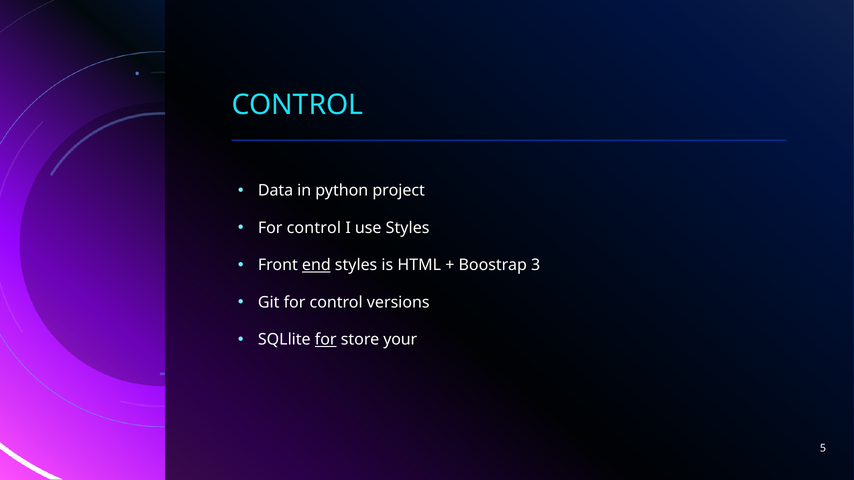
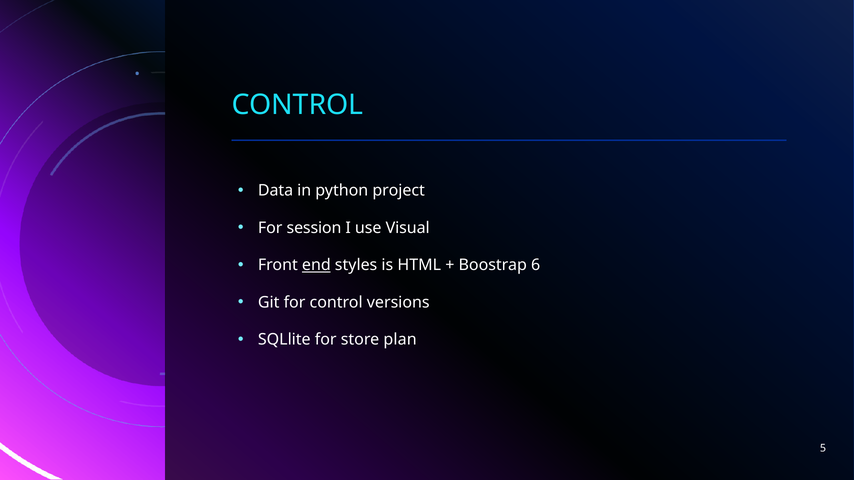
control: control -> session (314, 228)
use Styles: Styles -> Visual (408, 228)
3: 3 -> 6 (536, 265)
for underline: present -> none (326, 340)
your: your -> plan (400, 340)
